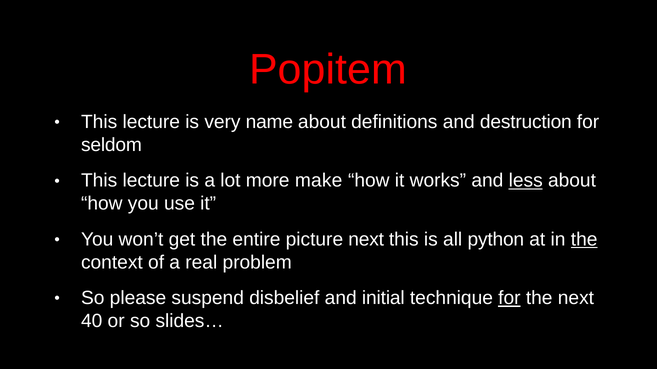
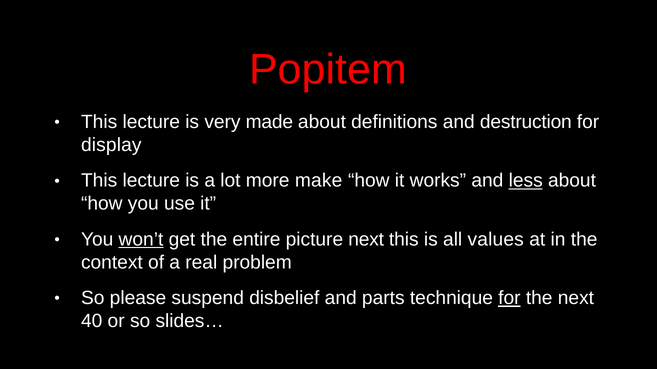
name: name -> made (269, 122)
seldom: seldom -> display (111, 145)
won’t underline: none -> present (141, 240)
python: python -> values (496, 240)
the underline: present -> none (584, 240)
initial: initial -> parts (383, 298)
